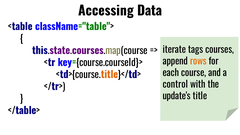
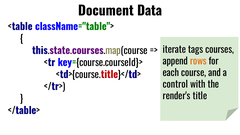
Accessing: Accessing -> Document (106, 11)
title colour: orange -> red (109, 75)
update's: update's -> render's (177, 96)
